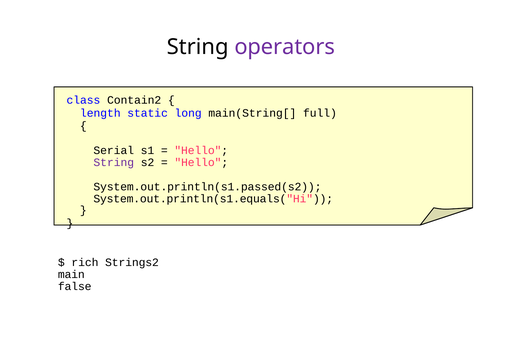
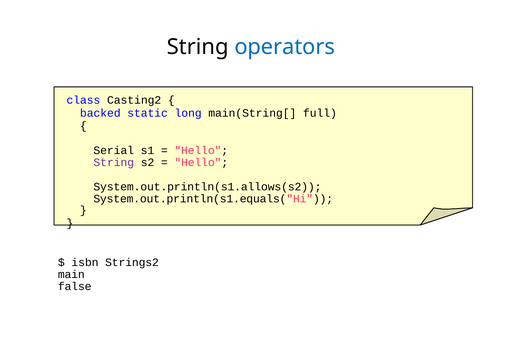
operators colour: purple -> blue (285, 47)
Contain2: Contain2 -> Casting2 (134, 100)
length: length -> backed (100, 113)
System.out.println(s1.passed(s2: System.out.println(s1.passed(s2 -> System.out.println(s1.allows(s2 (207, 187)
rich: rich -> isbn (85, 262)
